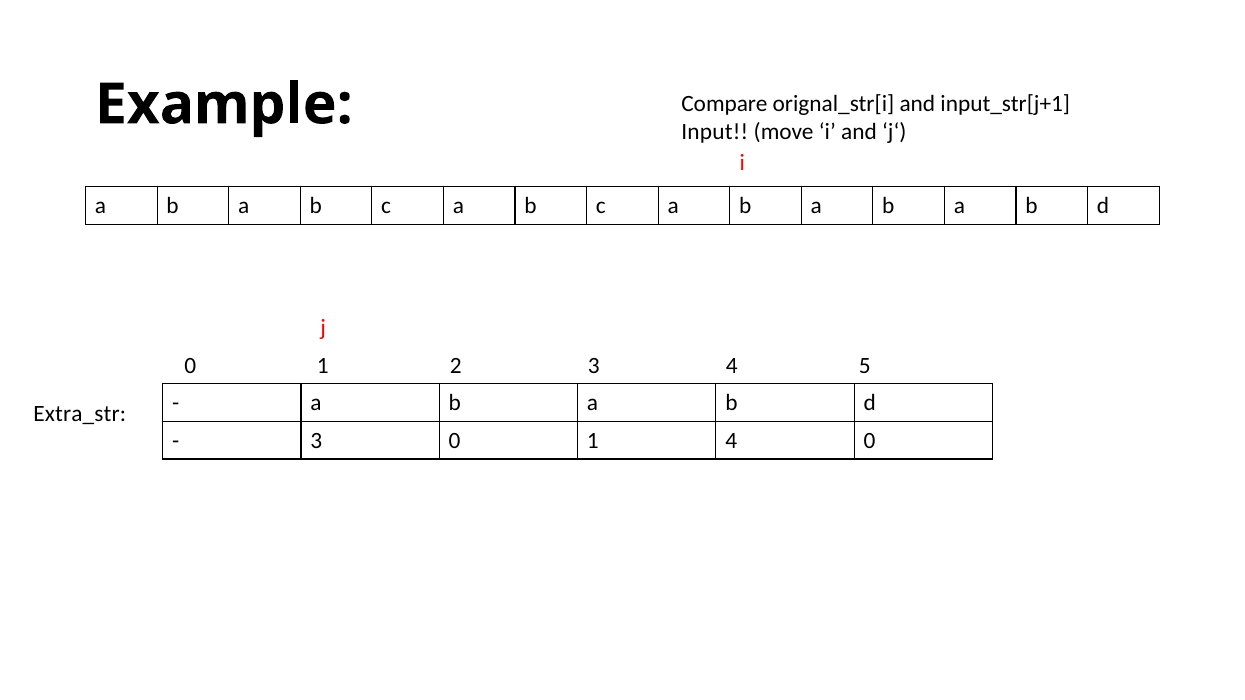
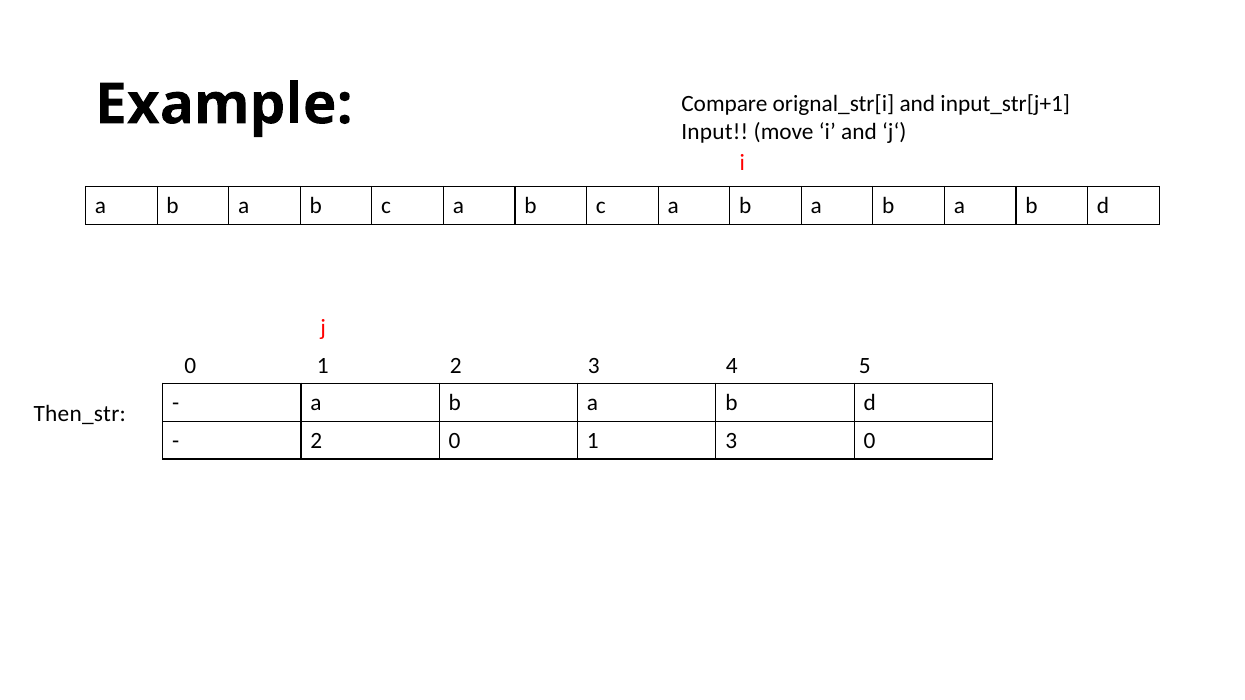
Extra_str: Extra_str -> Then_str (80, 414)
3: 3 -> 2 (316, 441)
1 4: 4 -> 3 (731, 441)
